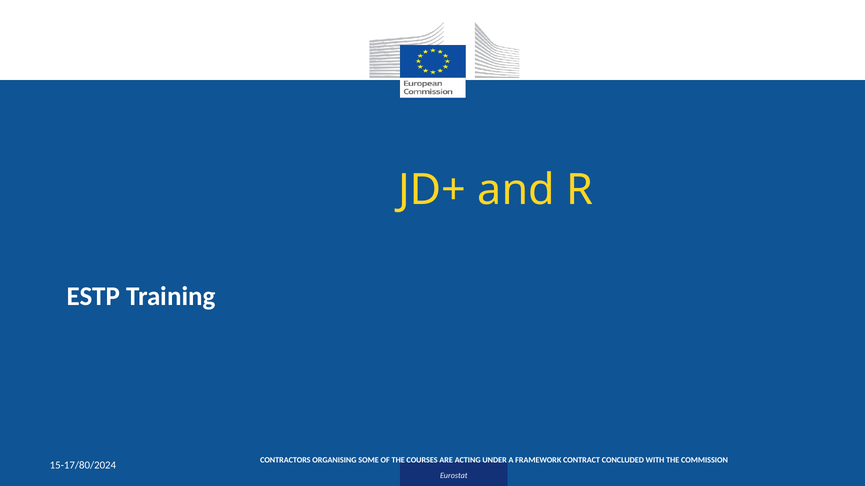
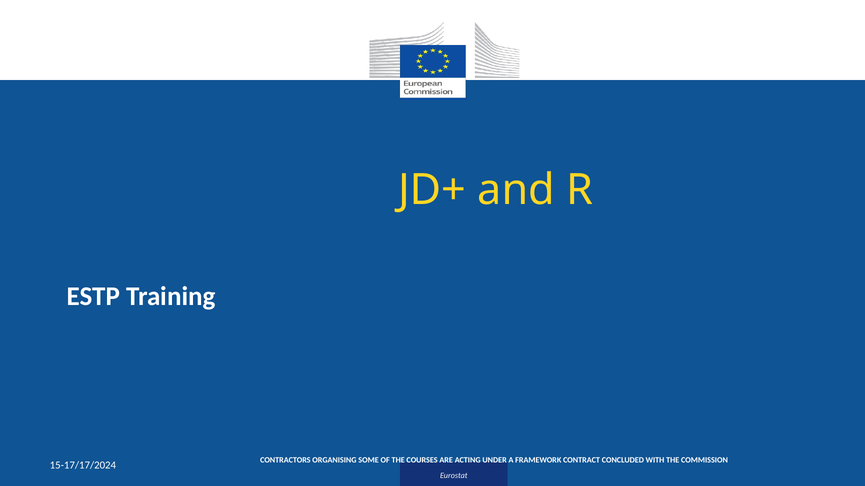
15-17/80/2024: 15-17/80/2024 -> 15-17/17/2024 (83, 466)
